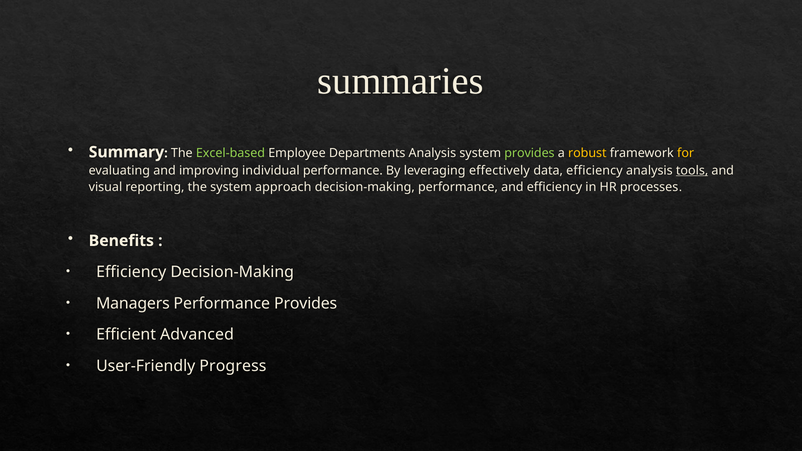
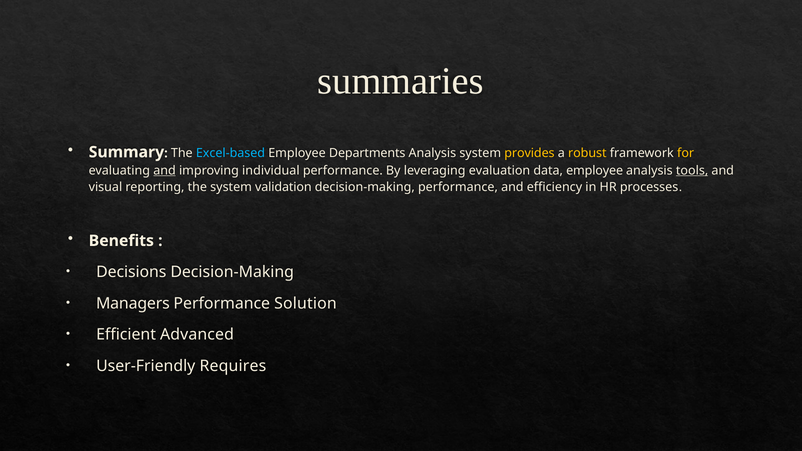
Excel-based colour: light green -> light blue (230, 153)
provides colour: light green -> yellow (529, 153)
and underline: none -> present (165, 170)
effectively: effectively -> evaluation (500, 170)
data efficiency: efficiency -> employee (595, 170)
approach: approach -> validation (283, 187)
Efficiency: Efficiency -> Decisions (131, 272)
Performance Provides: Provides -> Solution (305, 303)
Progress: Progress -> Requires (233, 366)
